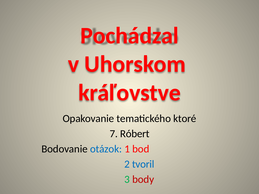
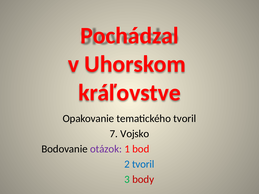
tematického ktoré: ktoré -> tvoril (185, 119)
Róbert: Róbert -> Vojsko (135, 134)
otázok colour: blue -> purple (106, 149)
